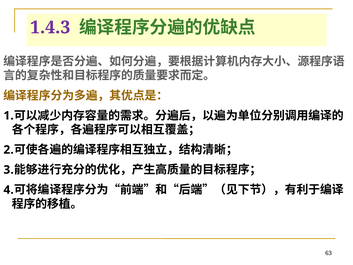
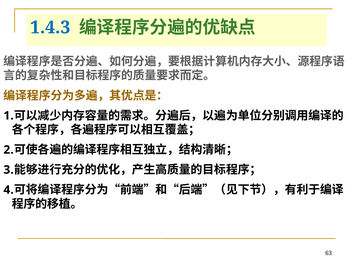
1.4.3 colour: purple -> blue (50, 27)
